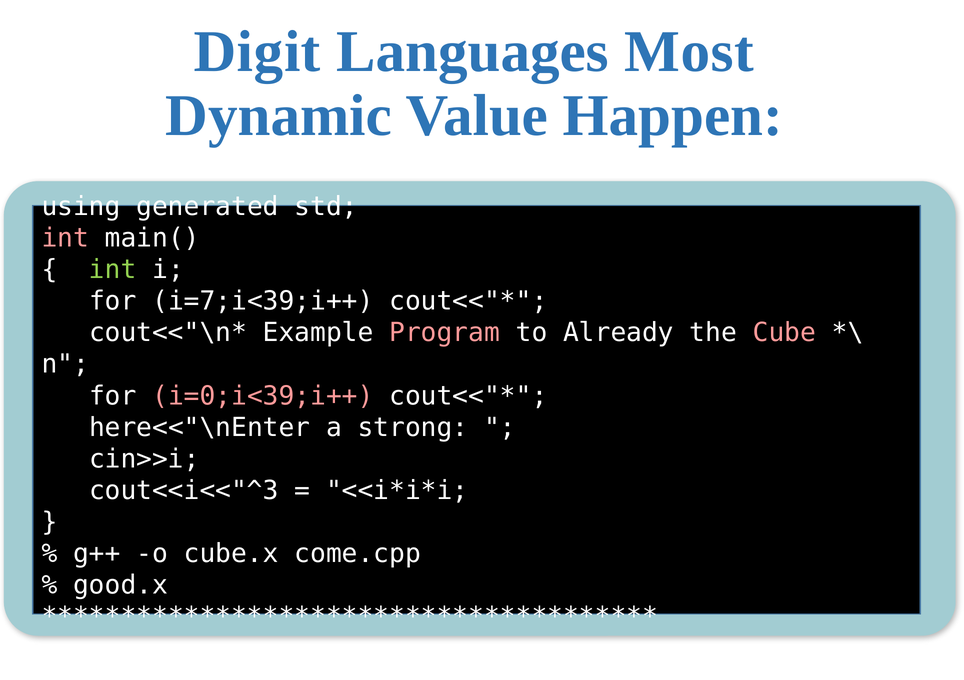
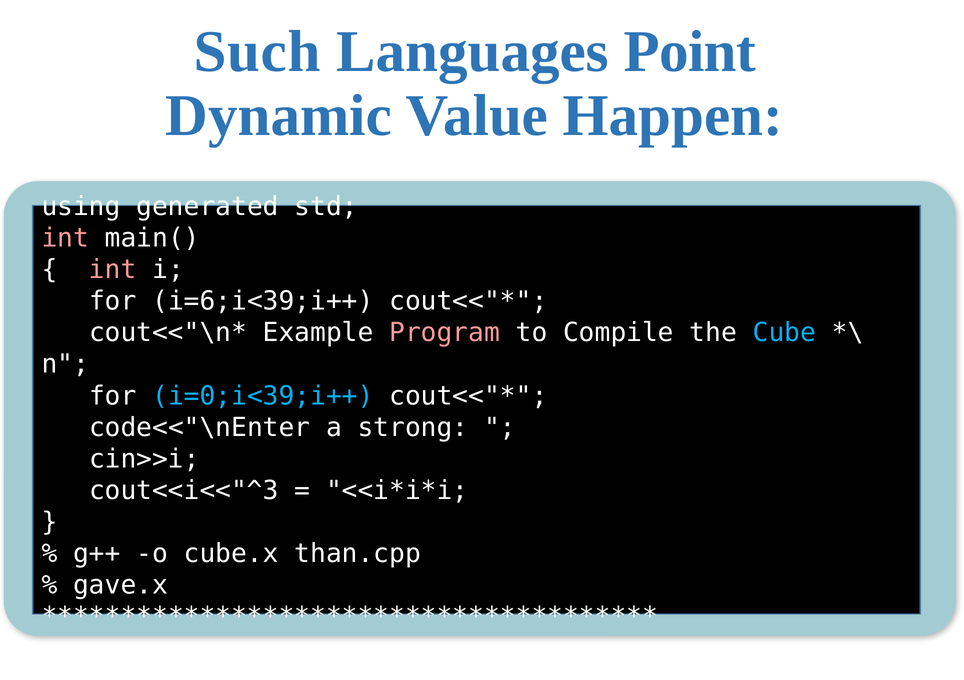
Digit: Digit -> Such (257, 52)
Most: Most -> Point (690, 52)
int colour: light green -> pink (113, 269)
i=7;i<39;i++: i=7;i<39;i++ -> i=6;i<39;i++ (263, 301)
Already: Already -> Compile (618, 332)
Cube colour: pink -> light blue (784, 332)
i=0;i<39;i++ colour: pink -> light blue (263, 396)
here<<"\nEnter: here<<"\nEnter -> code<<"\nEnter (200, 427)
come.cpp: come.cpp -> than.cpp (358, 553)
good.x: good.x -> gave.x (121, 585)
